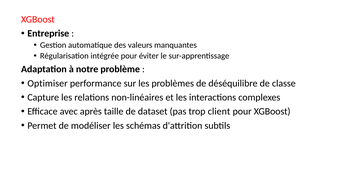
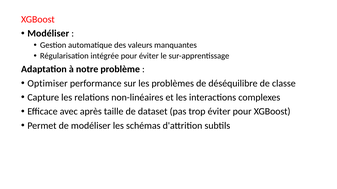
Entreprise: Entreprise -> Modéliser (48, 34)
trop client: client -> éviter (219, 112)
